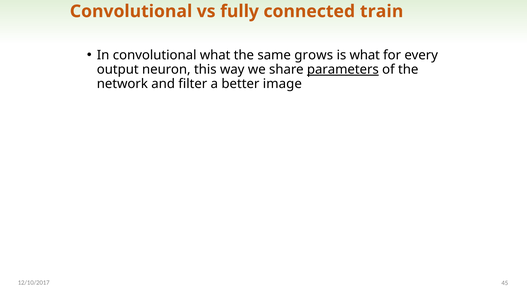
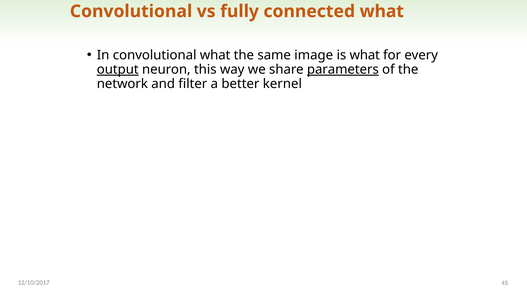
connected train: train -> what (382, 11)
grows: grows -> image (314, 55)
output underline: none -> present (118, 70)
image: image -> kernel (282, 84)
